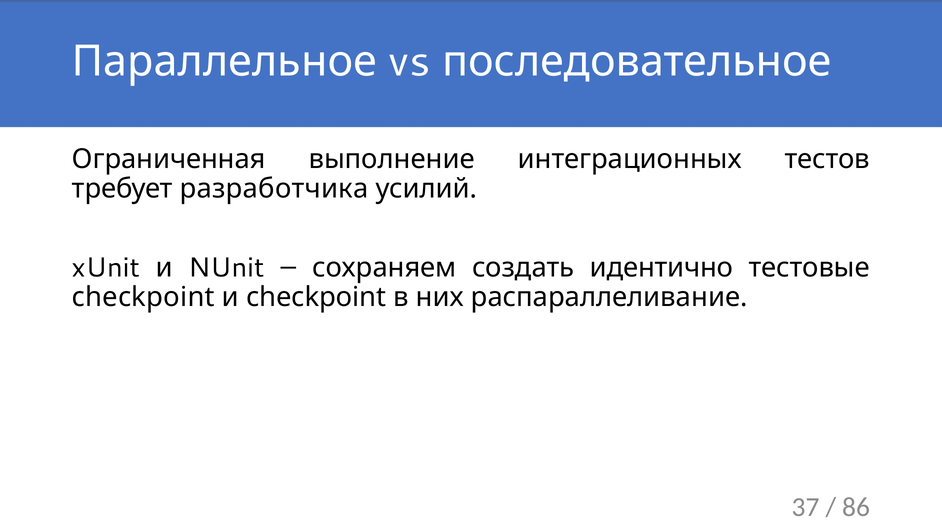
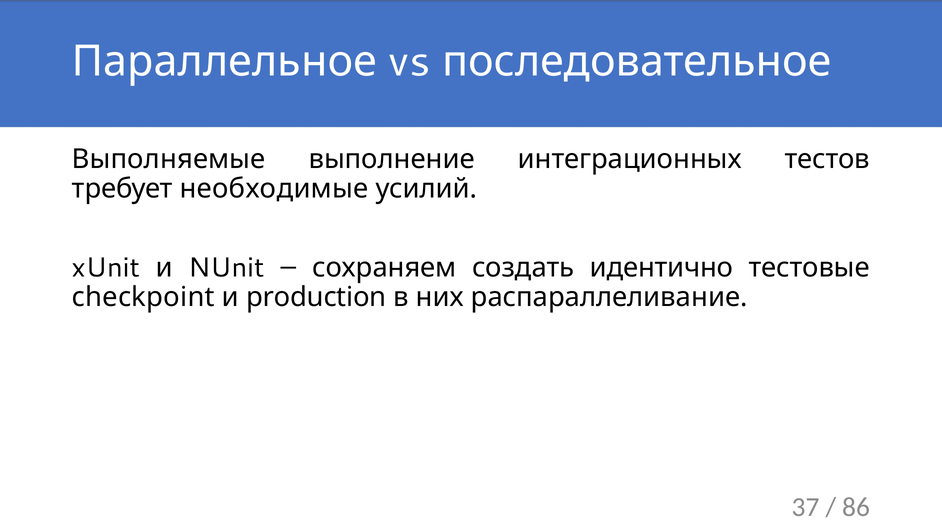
Ограниченная: Ограниченная -> Выполняемые (169, 159)
разработчика: разработчика -> необходимые (274, 189)
и checkpoint: checkpoint -> production (316, 297)
